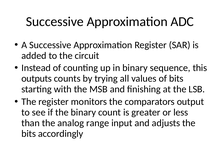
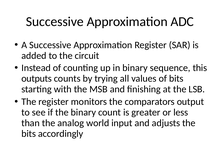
range: range -> world (98, 123)
